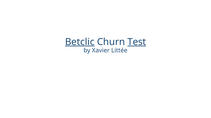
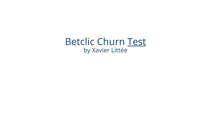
Betclic underline: present -> none (80, 42)
